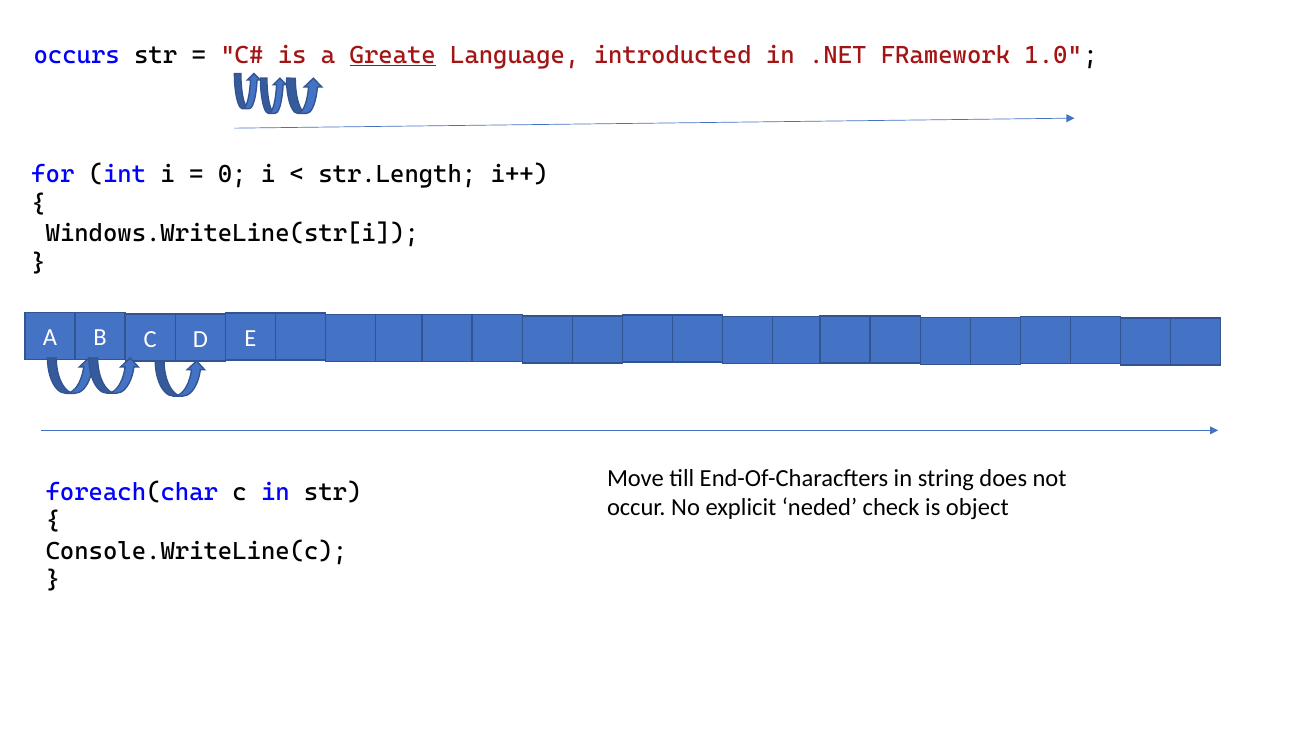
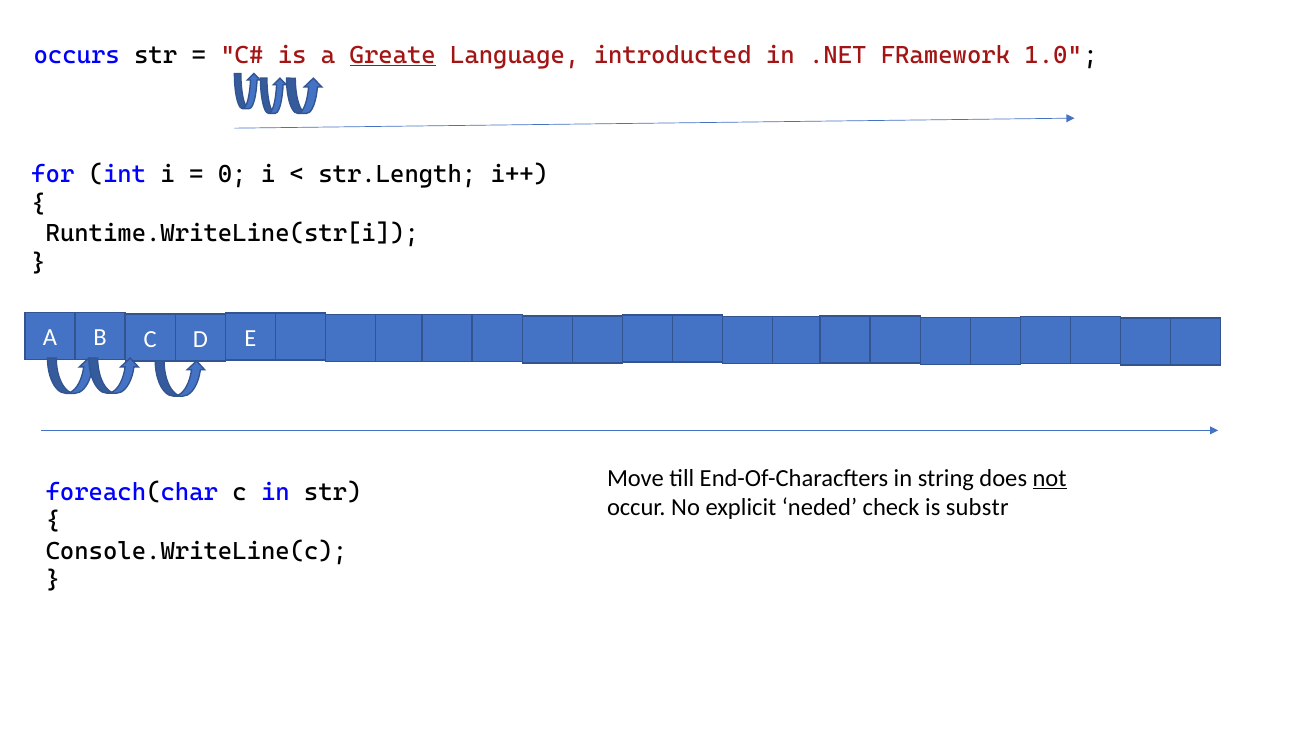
Windows.WriteLine(str[i: Windows.WriteLine(str[i -> Runtime.WriteLine(str[i (232, 234)
not underline: none -> present (1050, 478)
object: object -> substr (977, 508)
